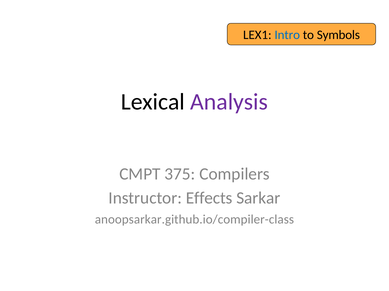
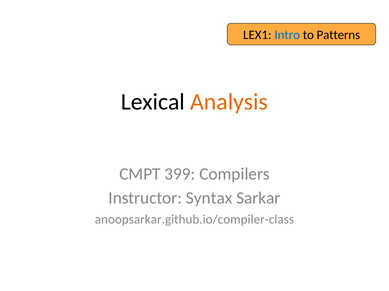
Symbols: Symbols -> Patterns (338, 35)
Analysis colour: purple -> orange (229, 102)
375: 375 -> 399 (180, 174)
Effects: Effects -> Syntax (209, 199)
